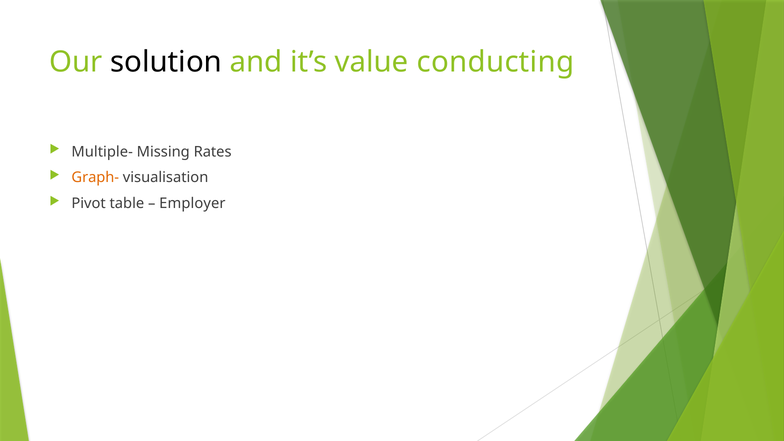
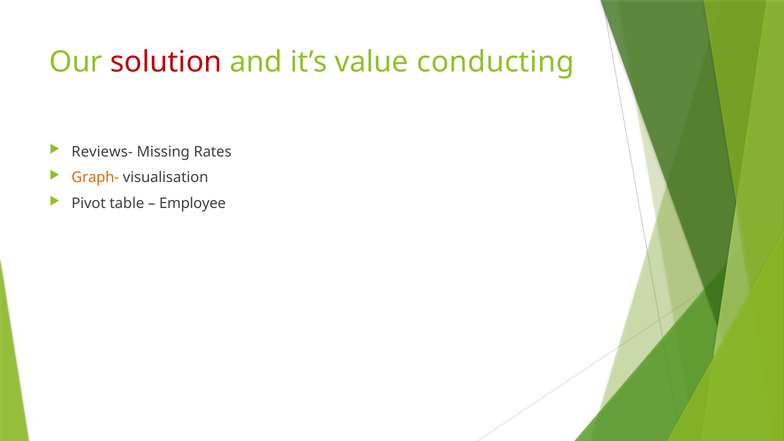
solution colour: black -> red (166, 62)
Multiple-: Multiple- -> Reviews- (102, 152)
Employer: Employer -> Employee (193, 203)
